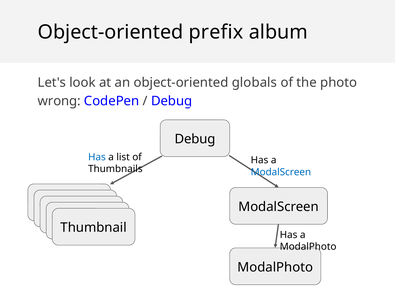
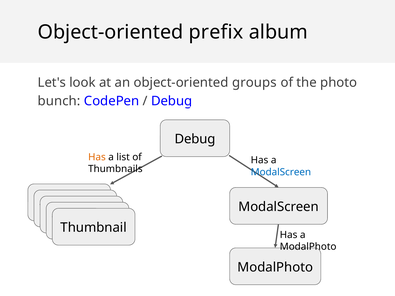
globals: globals -> groups (254, 83)
wrong: wrong -> bunch (59, 101)
Has colour: blue -> orange (97, 157)
